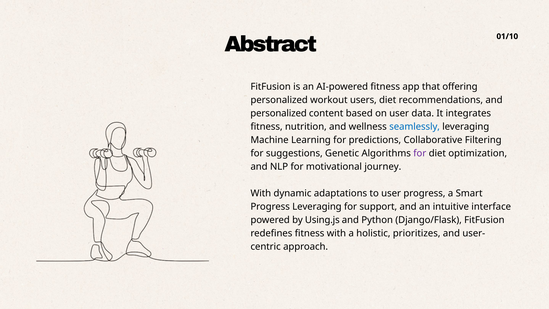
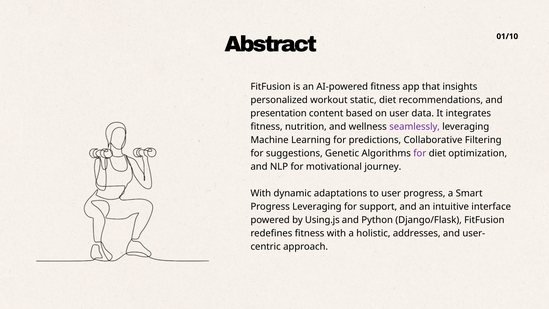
offering: offering -> insights (460, 86)
users: users -> static (363, 100)
personalized: personalized -> presentation (279, 113)
seamlessly colour: blue -> purple (415, 126)
prioritizes: prioritizes -> addresses (417, 233)
